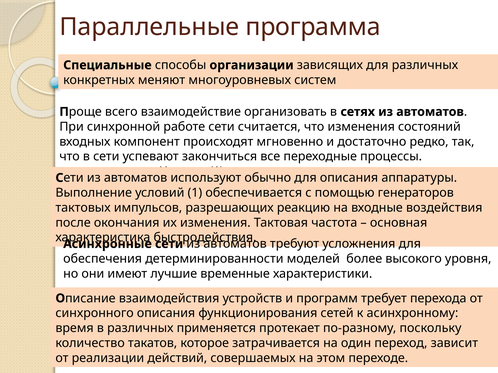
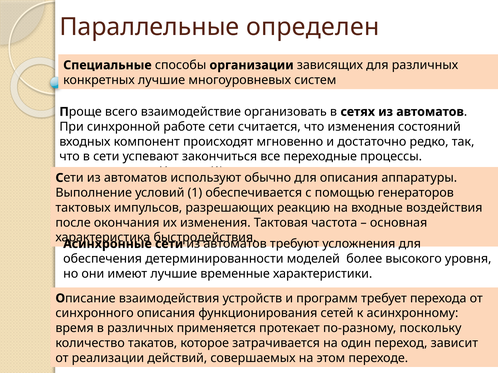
программа: программа -> определен (313, 27)
конкретных меняют: меняют -> лучшие (162, 80)
